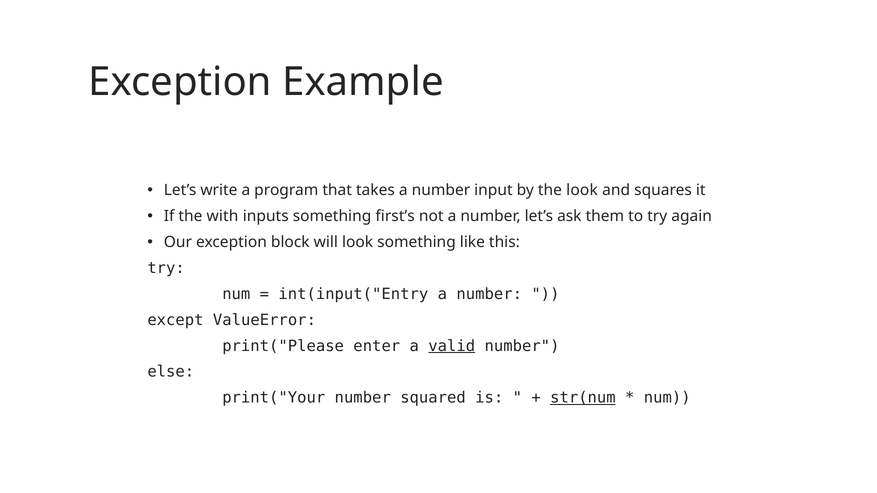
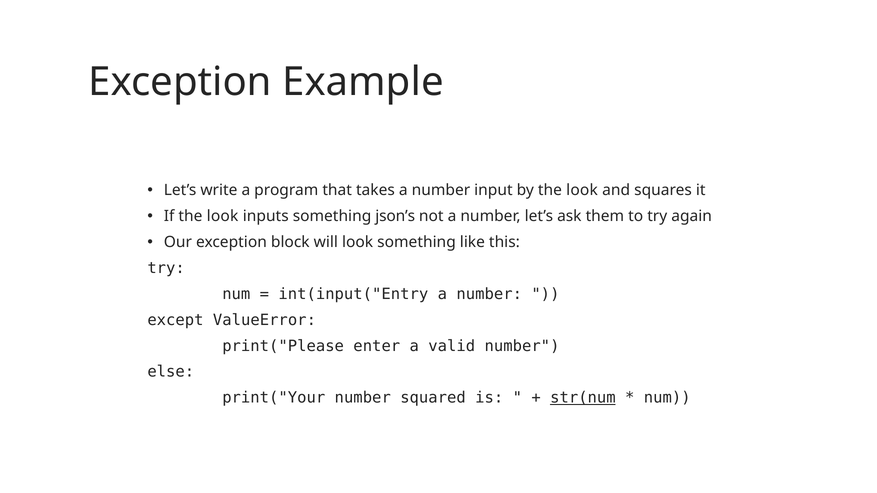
If the with: with -> look (223, 216)
first’s: first’s -> json’s (395, 216)
valid underline: present -> none (452, 346)
